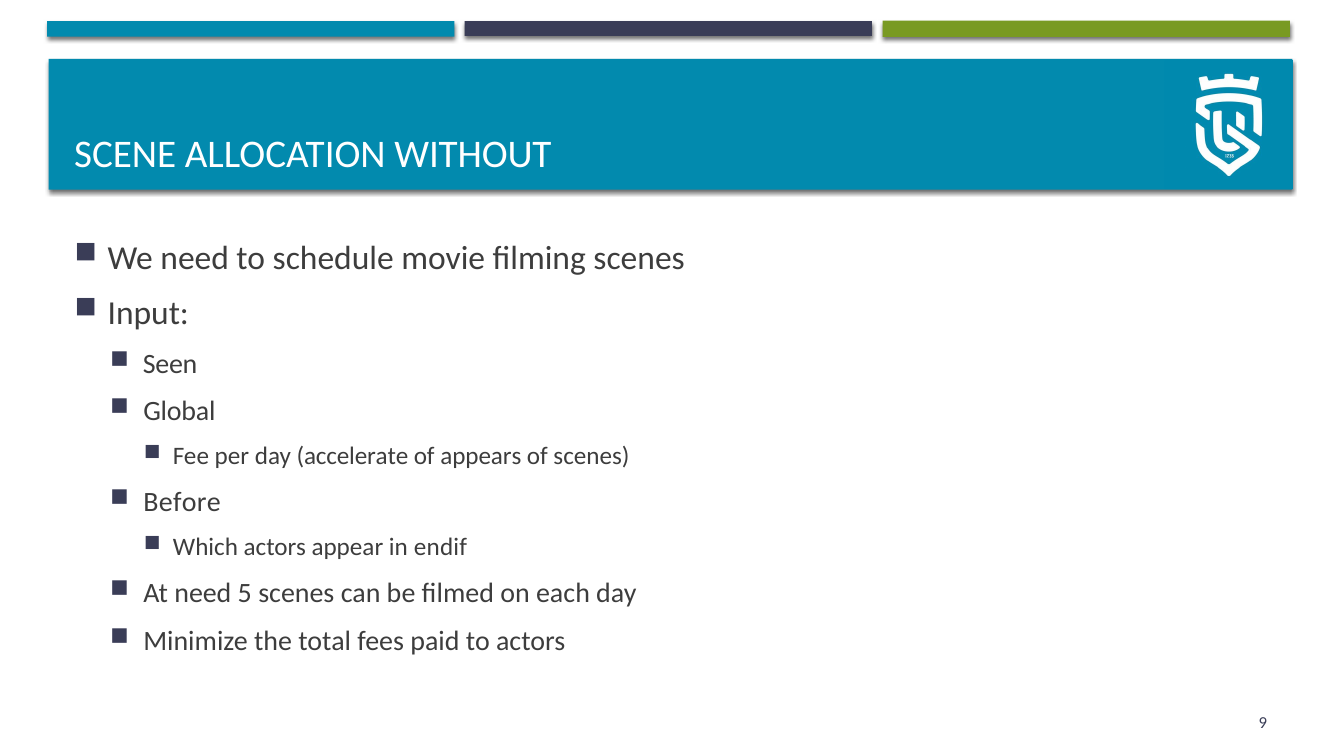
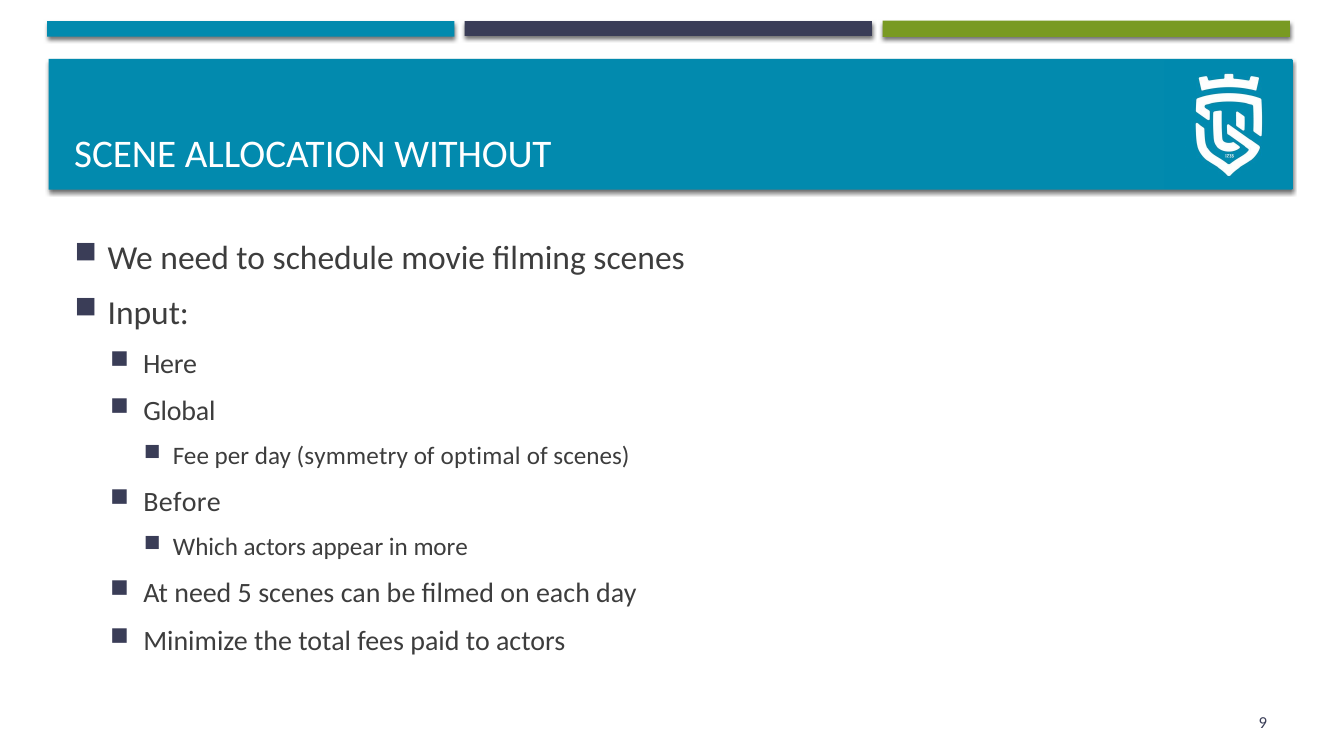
Seen: Seen -> Here (170, 364)
accelerate: accelerate -> symmetry (352, 457)
appears: appears -> optimal (481, 457)
endif: endif -> more (441, 548)
